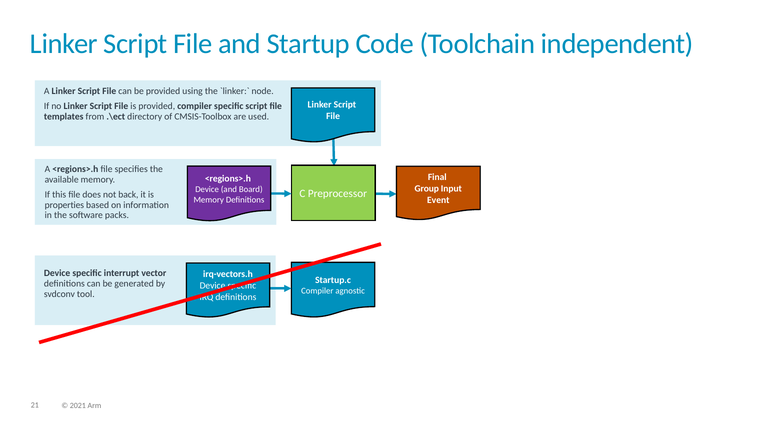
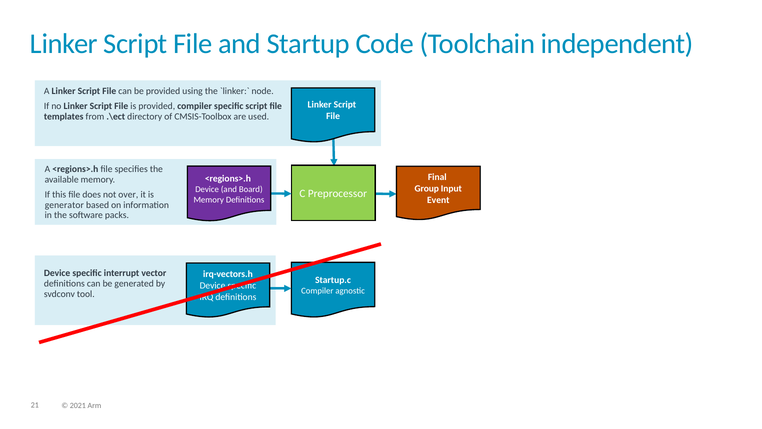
back: back -> over (128, 194)
properties: properties -> generator (64, 205)
